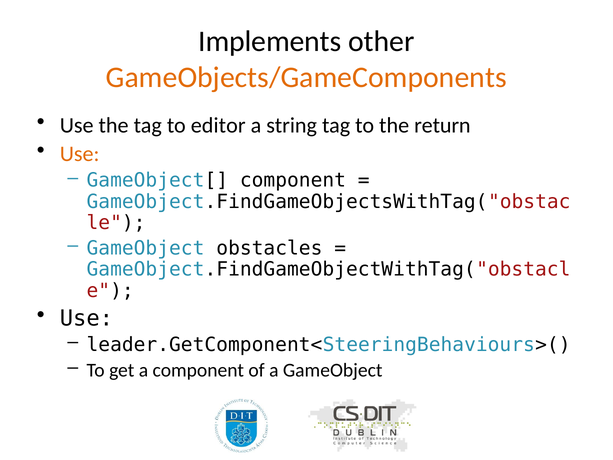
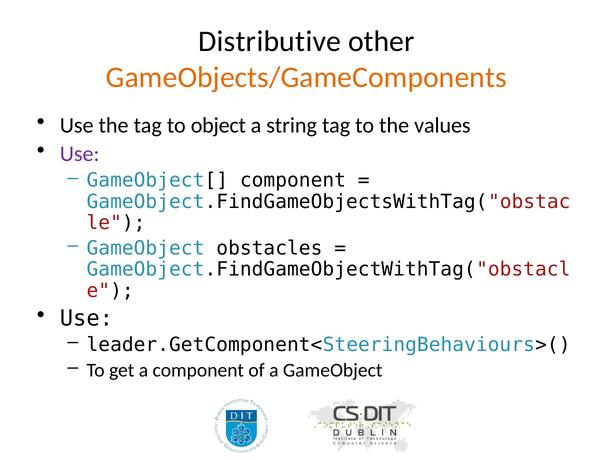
Implements: Implements -> Distributive (270, 41)
editor: editor -> object (218, 125)
return: return -> values (442, 125)
Use colour: orange -> purple (80, 154)
